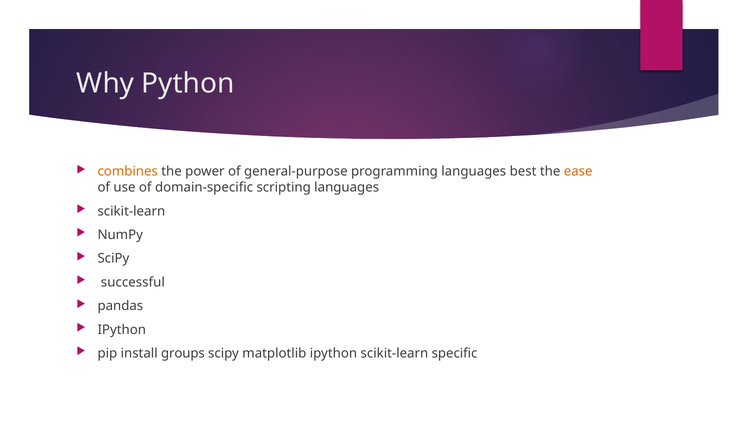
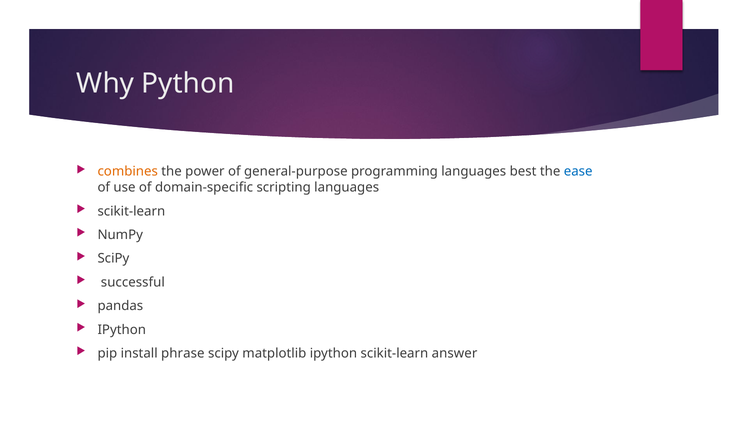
ease colour: orange -> blue (578, 171)
groups: groups -> phrase (183, 353)
specific: specific -> answer (455, 353)
